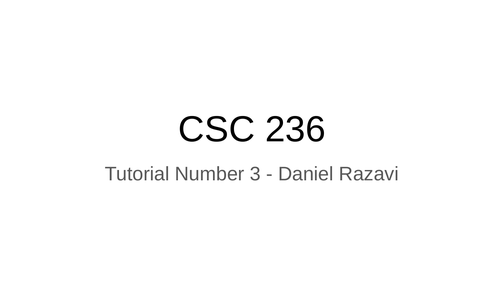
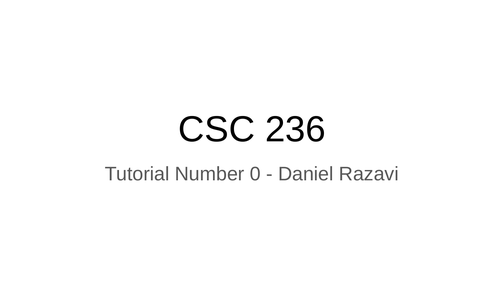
3: 3 -> 0 (255, 174)
